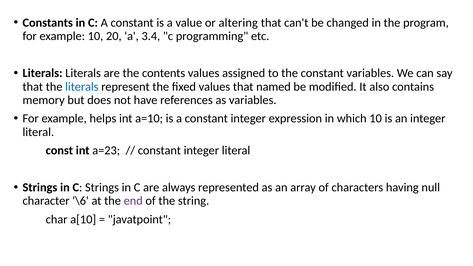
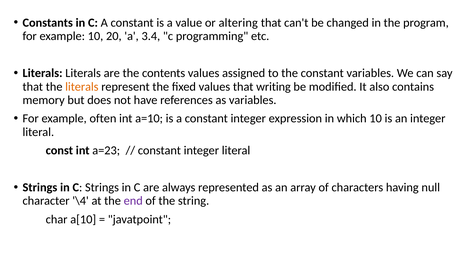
literals colour: blue -> orange (82, 87)
named: named -> writing (273, 87)
helps: helps -> often (103, 119)
\6: \6 -> \4 (81, 201)
